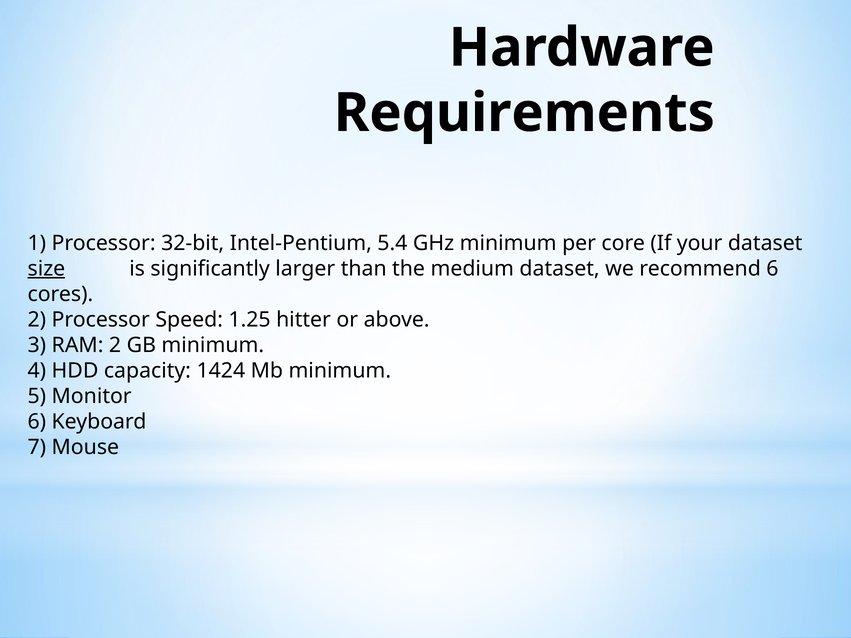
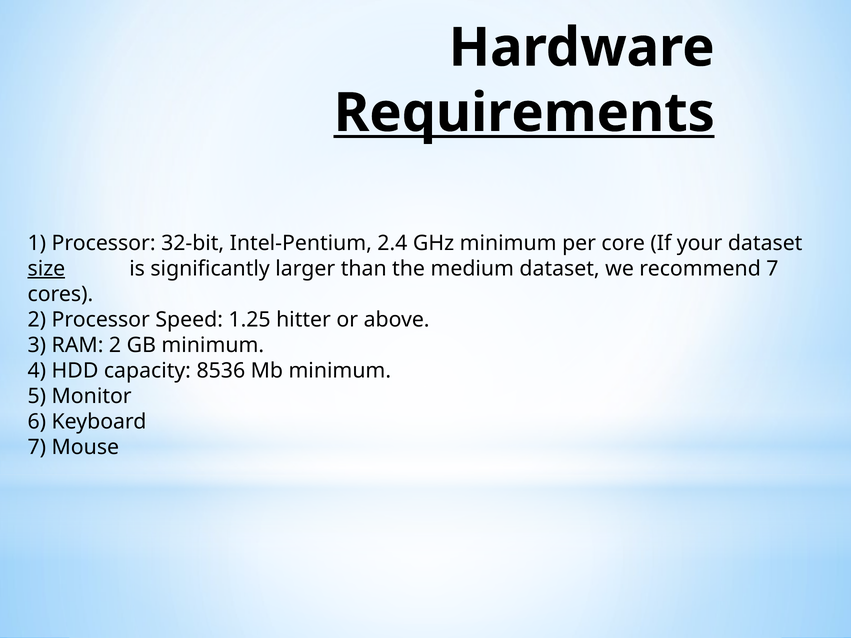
Requirements underline: none -> present (524, 113)
5.4: 5.4 -> 2.4 (392, 243)
recommend 6: 6 -> 7 (772, 269)
1424: 1424 -> 8536 (221, 371)
